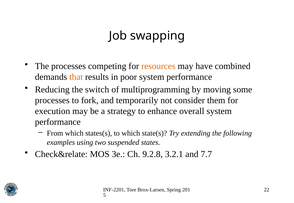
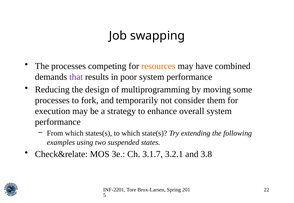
that colour: orange -> purple (76, 77)
switch: switch -> design (97, 90)
9.2.8: 9.2.8 -> 3.1.7 (153, 155)
7.7: 7.7 -> 3.8 (206, 155)
